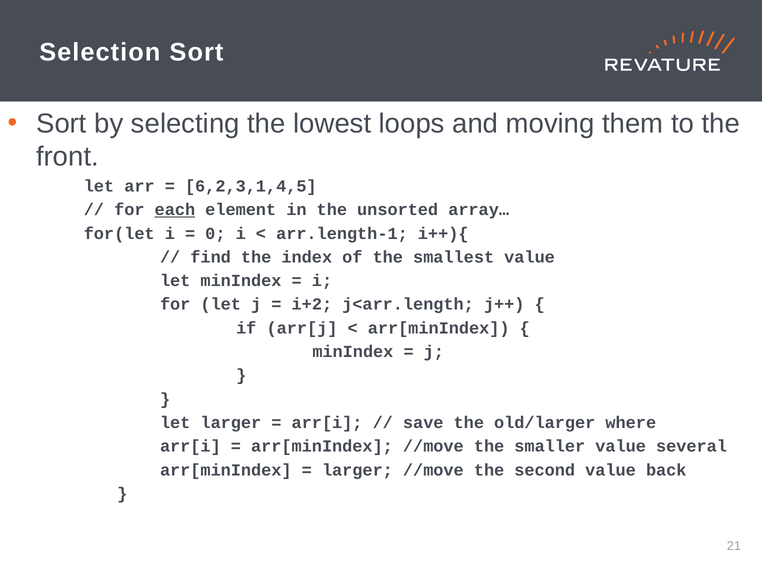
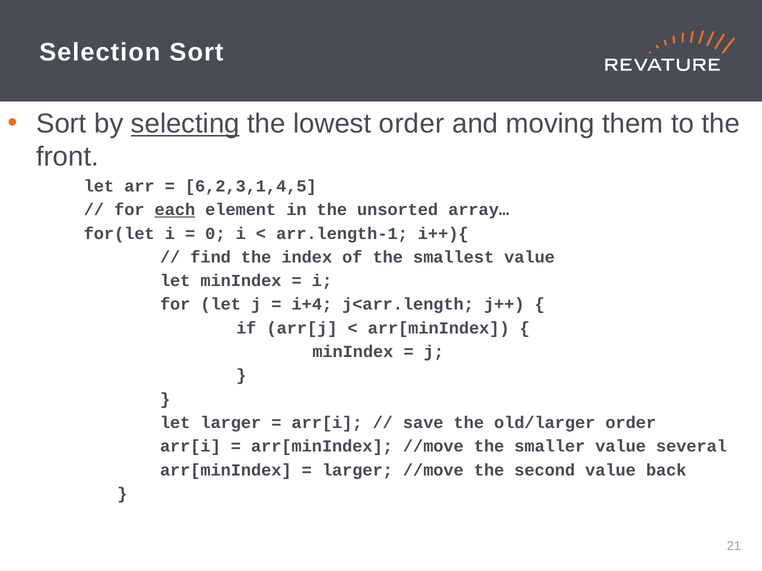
selecting underline: none -> present (185, 124)
lowest loops: loops -> order (412, 124)
i+2: i+2 -> i+4 (312, 305)
old/larger where: where -> order (631, 423)
